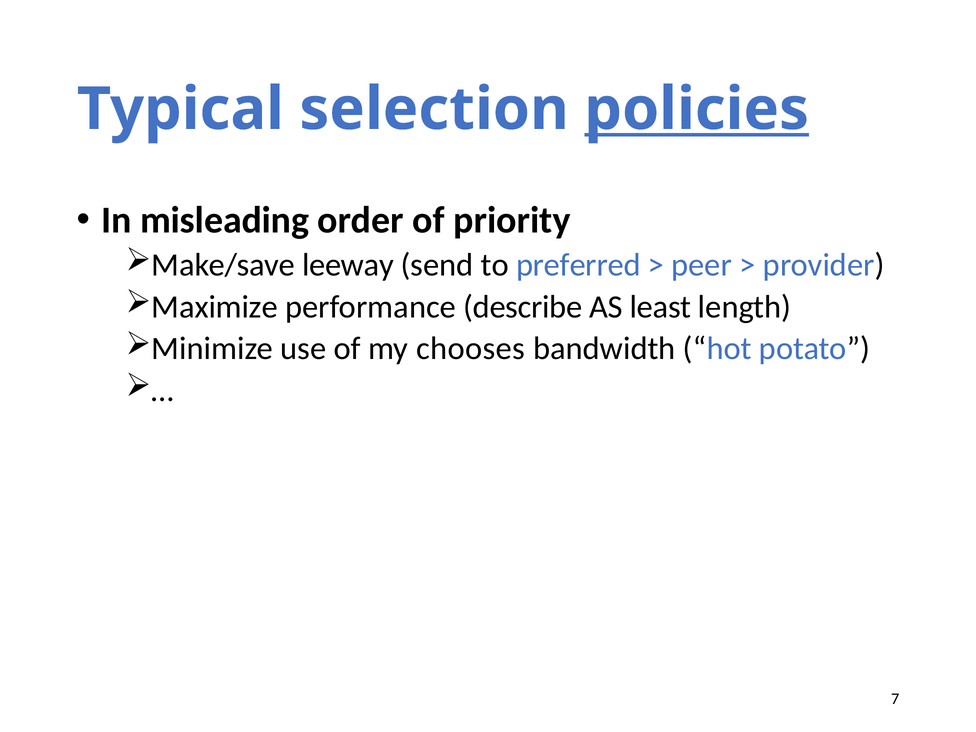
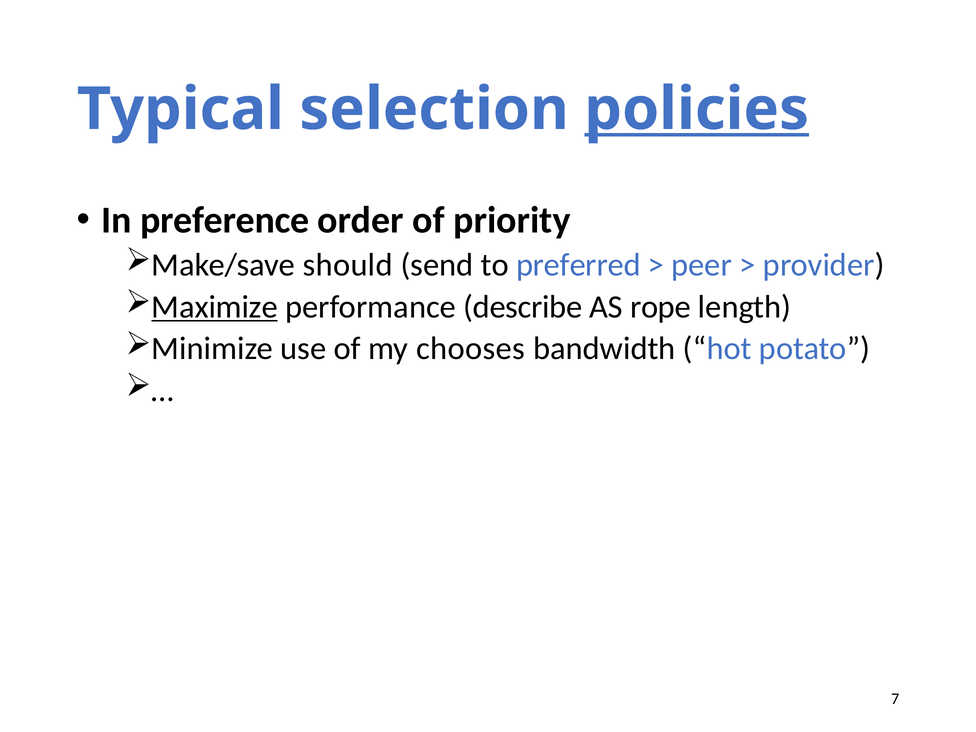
misleading: misleading -> preference (225, 220)
leeway: leeway -> should (348, 265)
Maximize underline: none -> present (215, 307)
least: least -> rope (661, 307)
